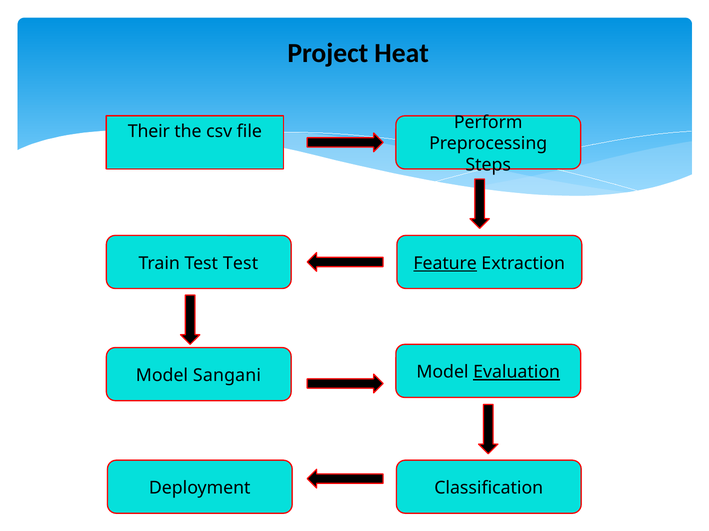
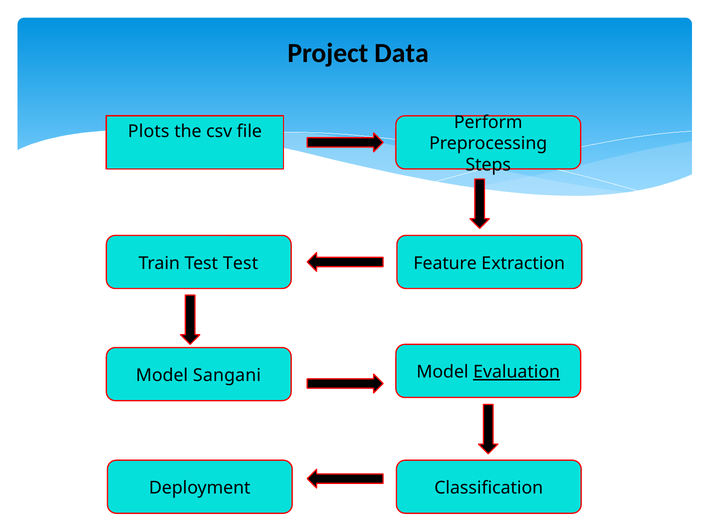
Heat: Heat -> Data (402, 53)
Their: Their -> Plots (149, 131)
Feature underline: present -> none (445, 264)
